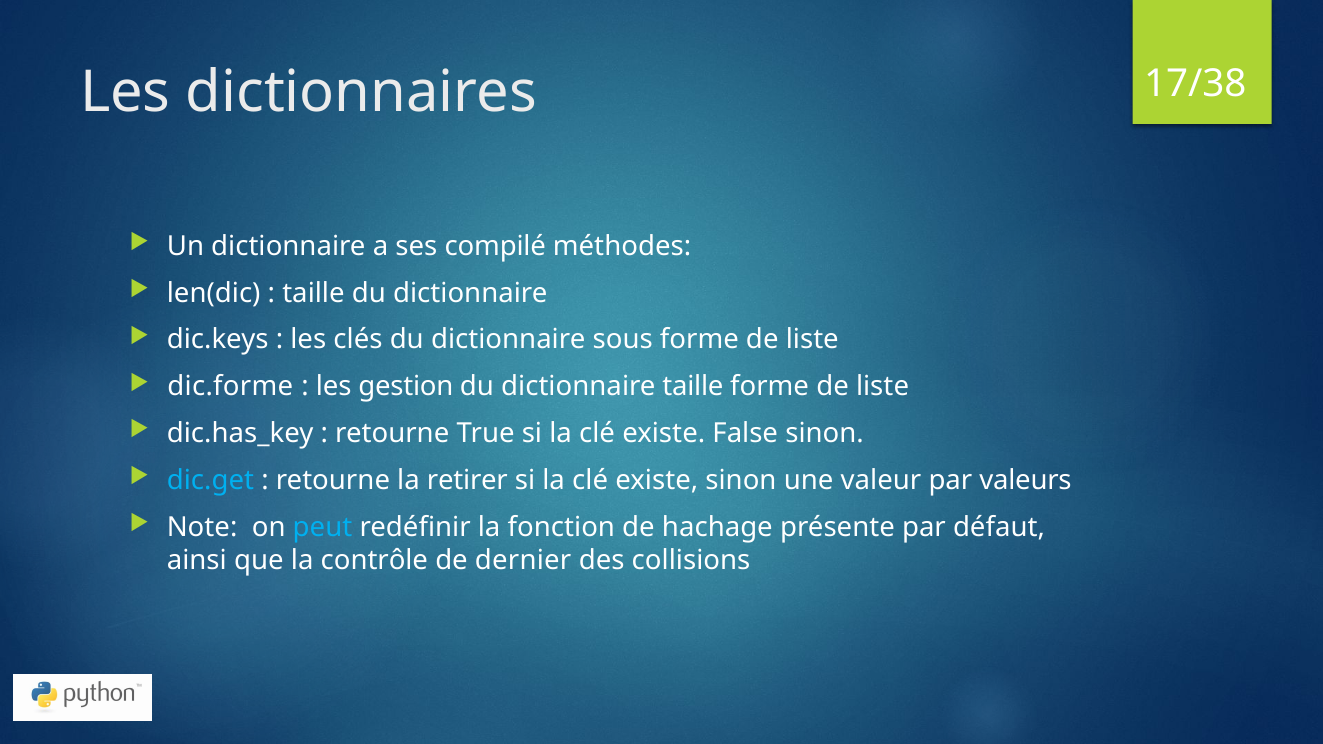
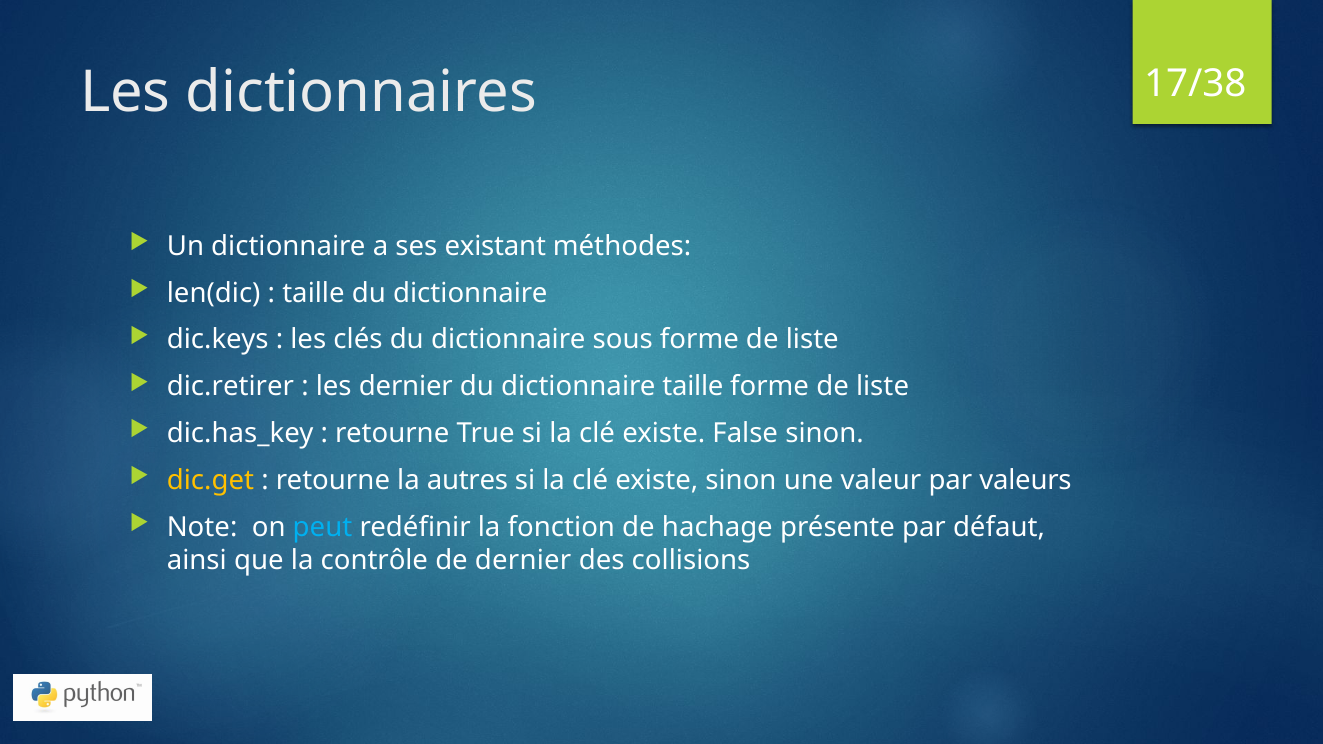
compilé: compilé -> existant (495, 246)
dic.forme: dic.forme -> dic.retirer (230, 387)
les gestion: gestion -> dernier (406, 387)
dic.get colour: light blue -> yellow (210, 481)
retirer: retirer -> autres (467, 481)
